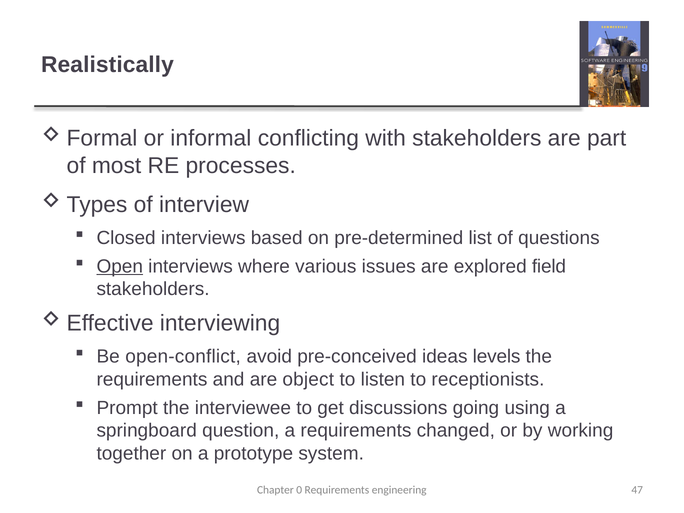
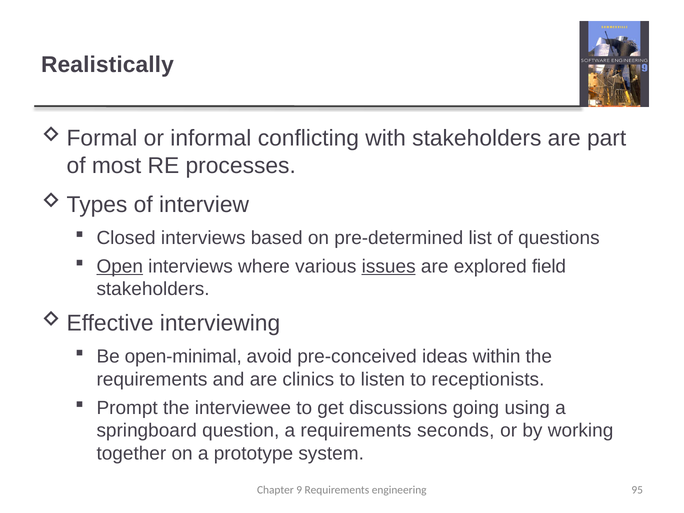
issues underline: none -> present (389, 266)
open-conflict: open-conflict -> open-minimal (183, 356)
levels: levels -> within (497, 356)
object: object -> clinics (308, 379)
changed: changed -> seconds (456, 431)
0: 0 -> 9 (299, 490)
47: 47 -> 95 (637, 490)
